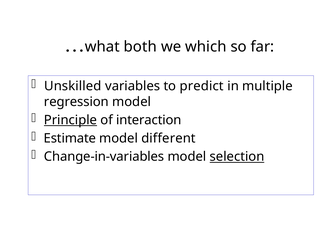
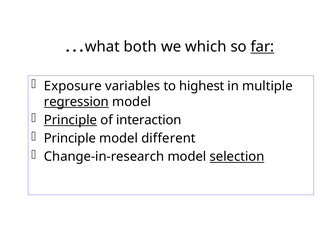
far underline: none -> present (262, 47)
Unskilled: Unskilled -> Exposure (73, 86)
predict: predict -> highest (202, 86)
regression underline: none -> present (76, 102)
Estimate: Estimate -> Principle (70, 138)
Change-in-variables: Change-in-variables -> Change-in-research (104, 157)
